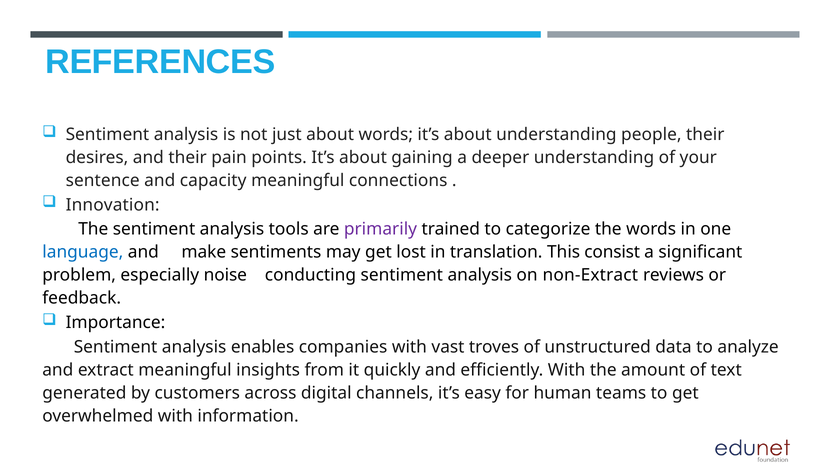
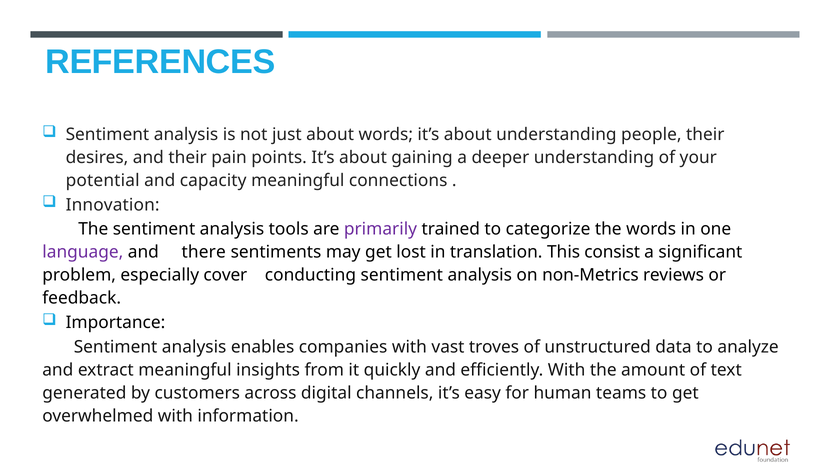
sentence: sentence -> potential (103, 180)
language colour: blue -> purple (83, 252)
make: make -> there (204, 252)
noise: noise -> cover (225, 275)
non-Extract: non-Extract -> non-Metrics (590, 275)
